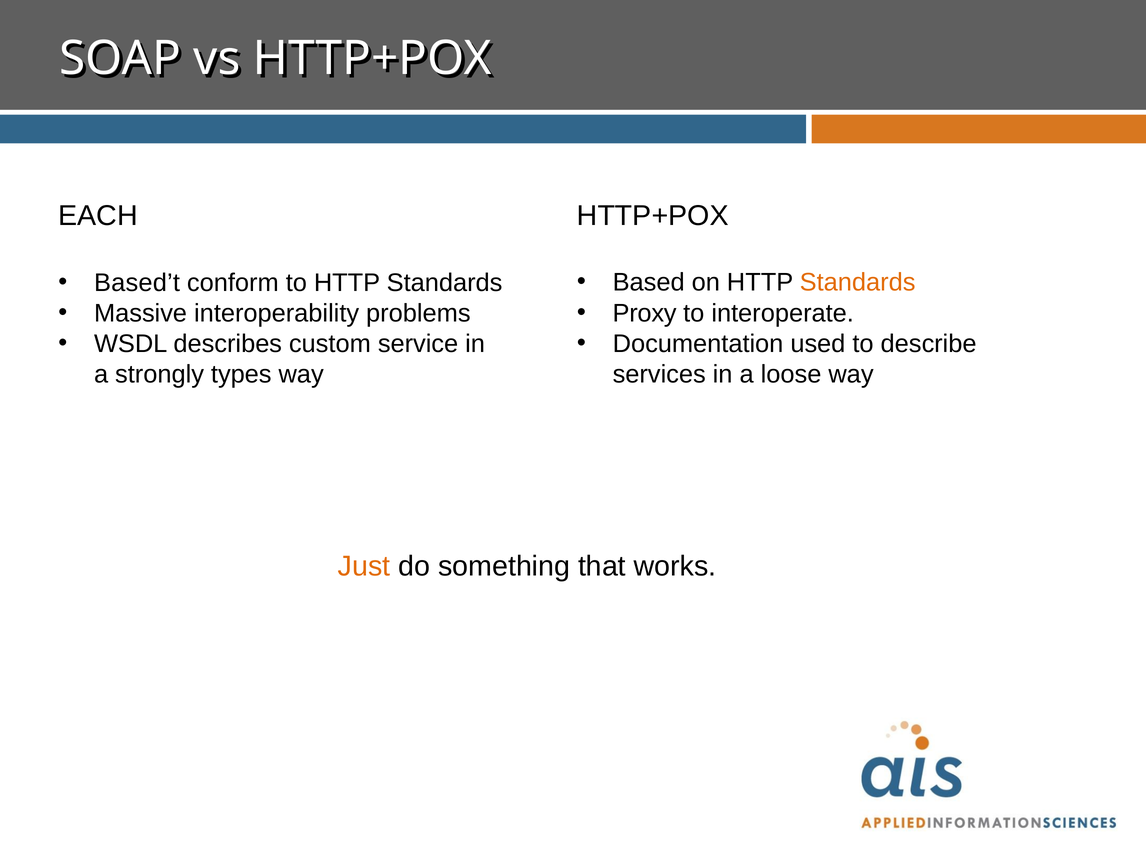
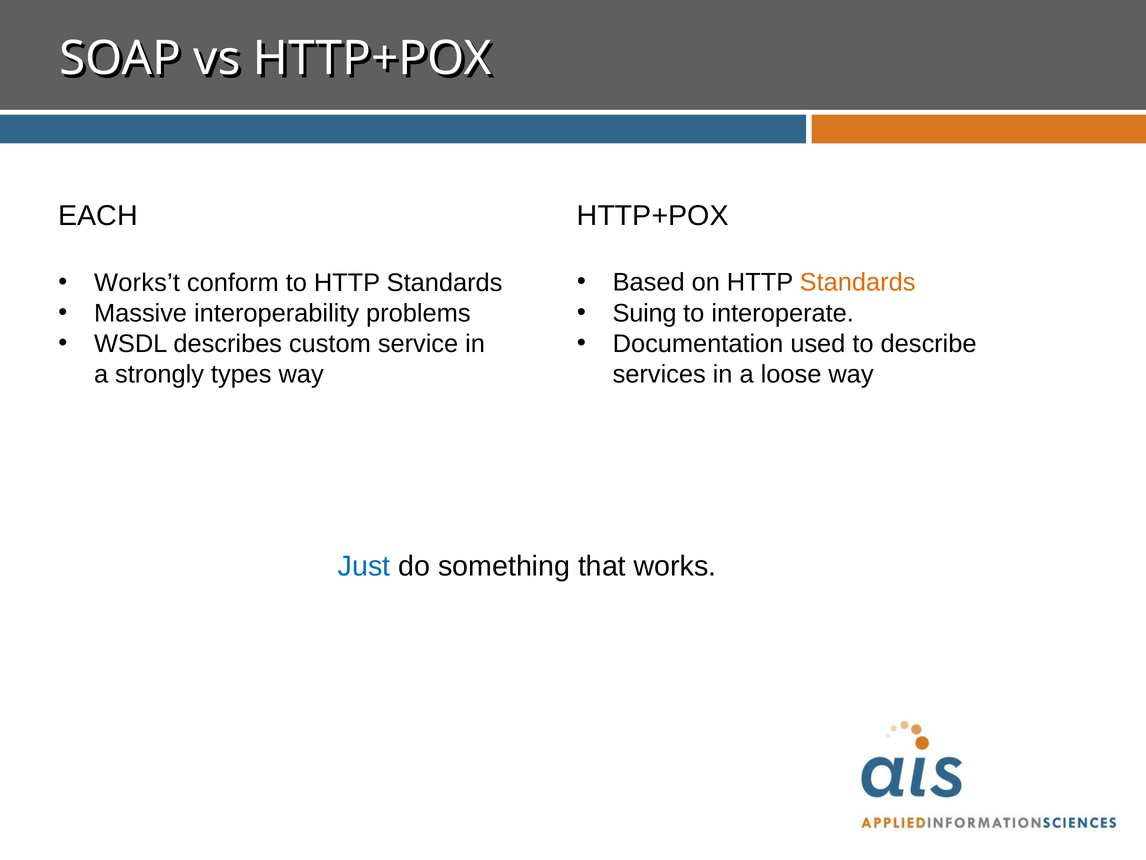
Based’t: Based’t -> Works’t (137, 282)
Proxy: Proxy -> Suing (645, 313)
Just colour: orange -> blue (364, 566)
